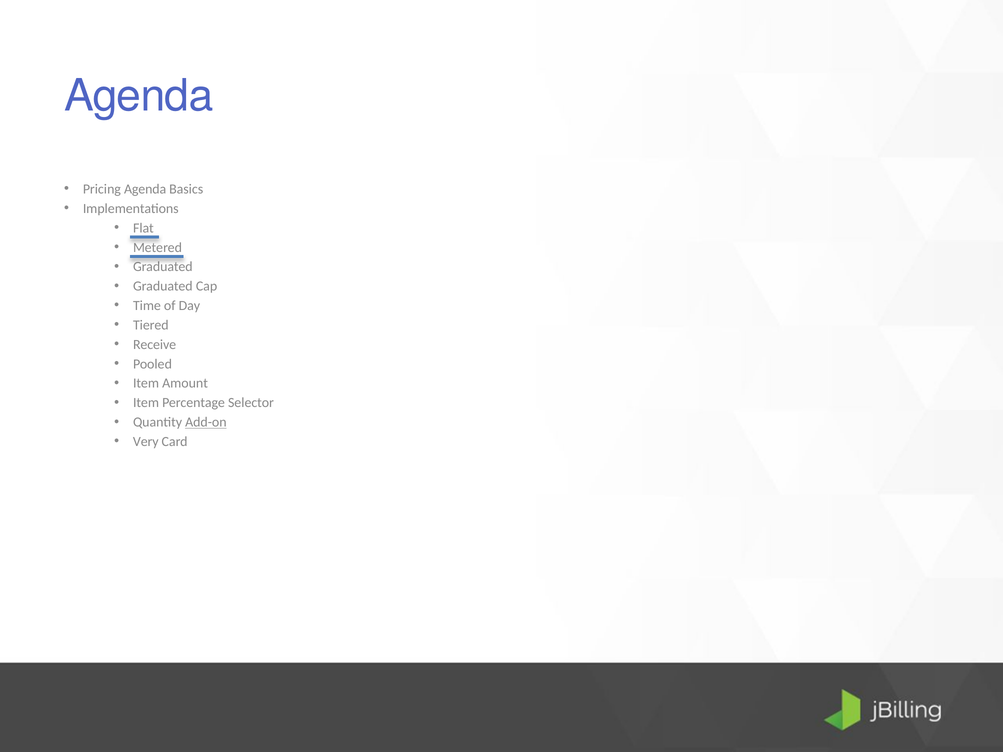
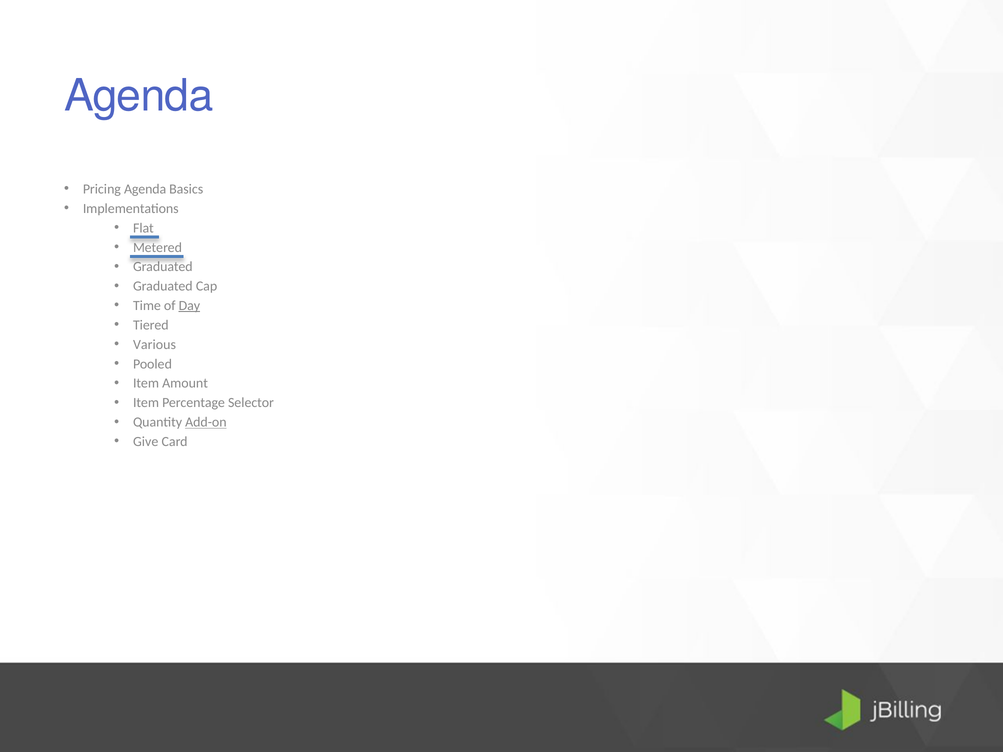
Day underline: none -> present (189, 306)
Receive: Receive -> Various (155, 345)
Very: Very -> Give (146, 442)
